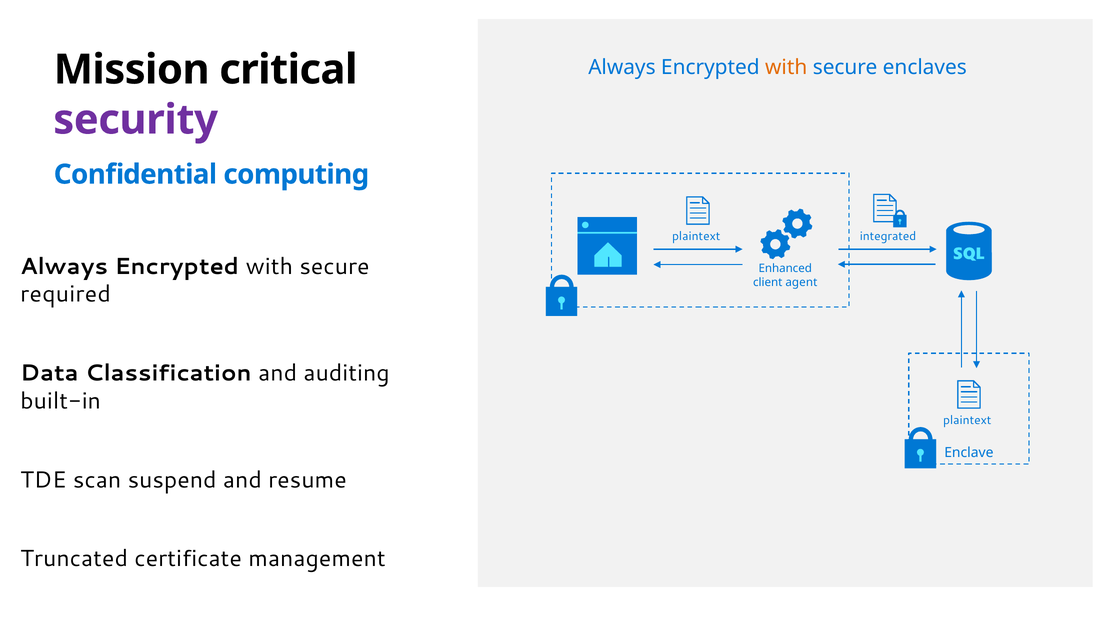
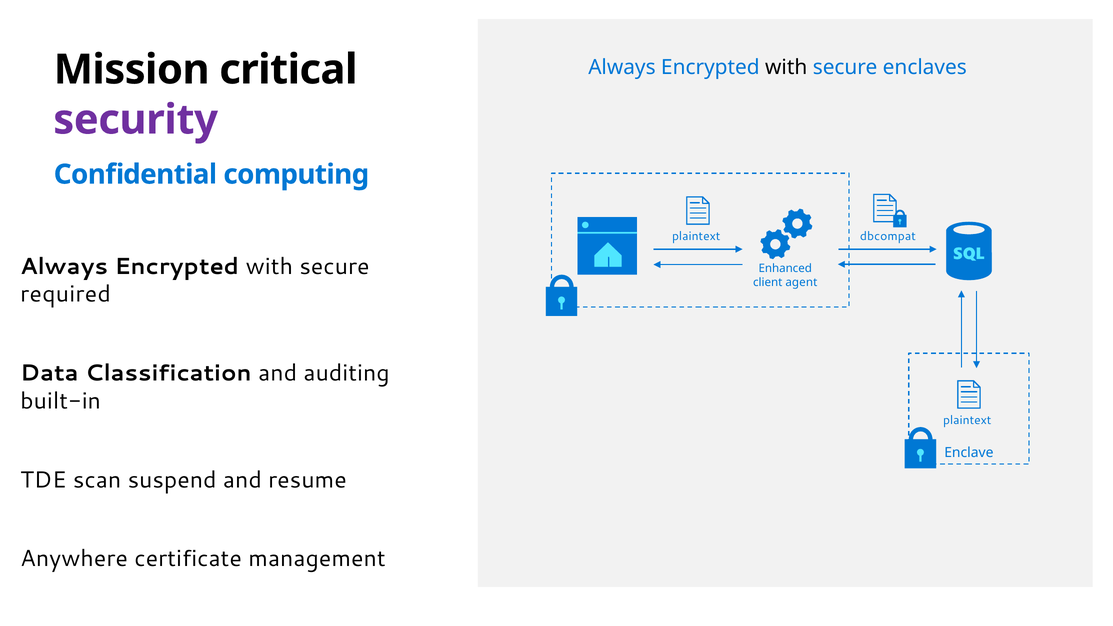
with colour: orange -> black (786, 67)
integrated: integrated -> dbcompat (888, 236)
Truncated: Truncated -> Anywhere (74, 559)
